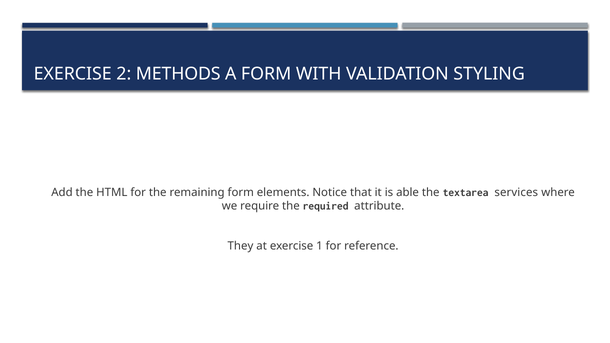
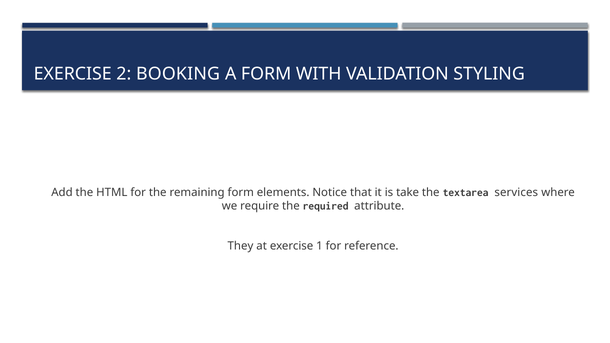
METHODS: METHODS -> BOOKING (178, 74)
able: able -> take (408, 193)
